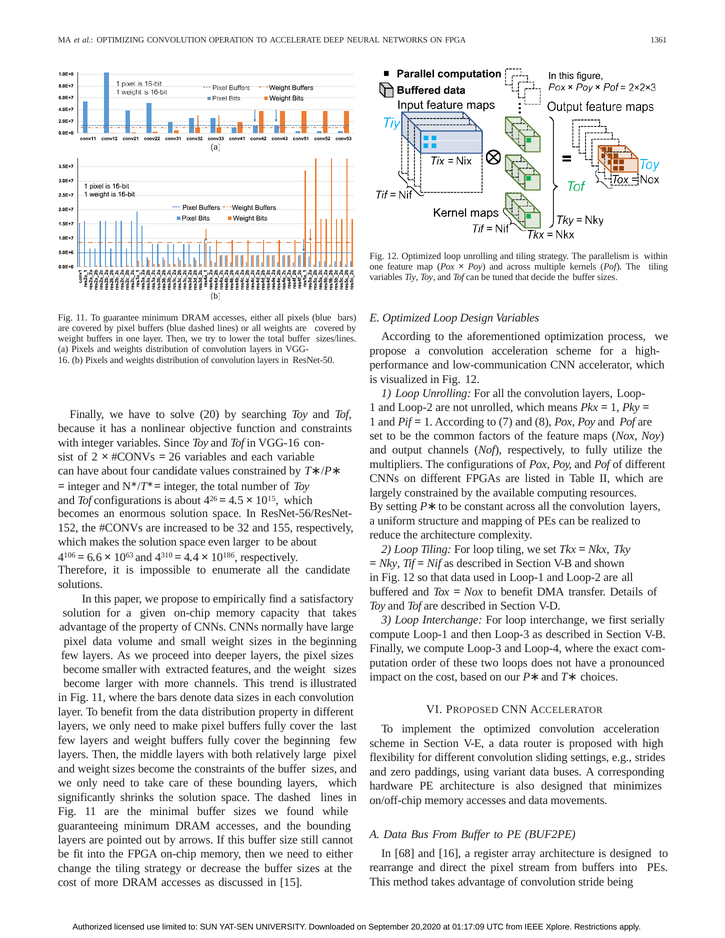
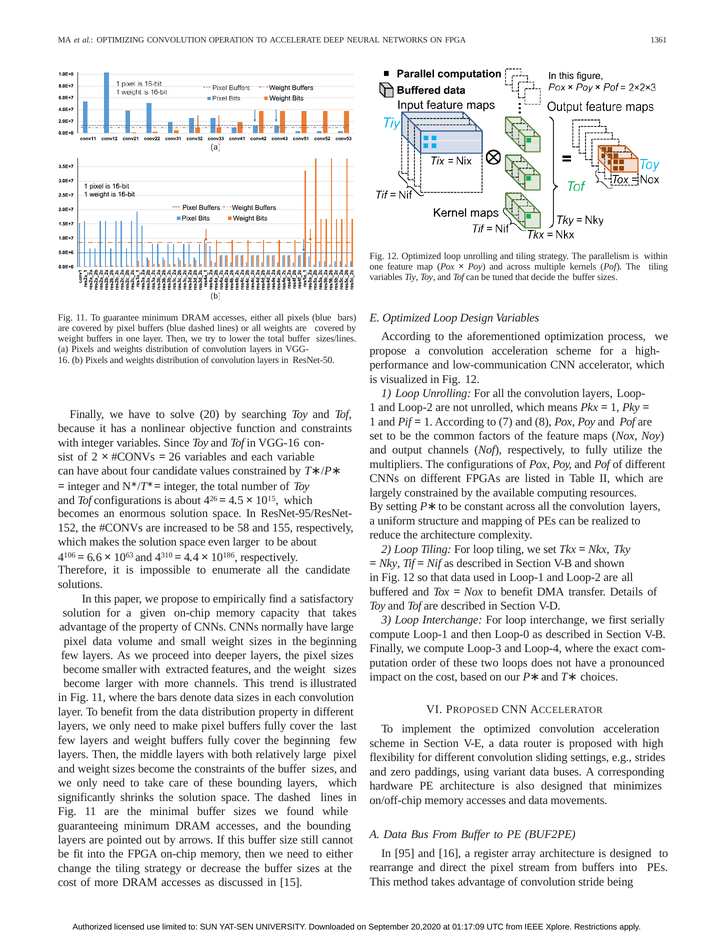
ResNet-56/ResNet-: ResNet-56/ResNet- -> ResNet-95/ResNet- (306, 513)
32: 32 -> 58 (243, 528)
then Loop-3: Loop-3 -> Loop-0 (512, 634)
68: 68 -> 95 (405, 853)
